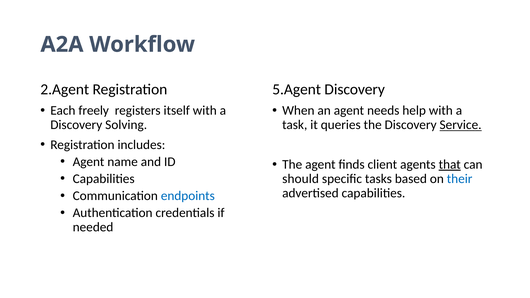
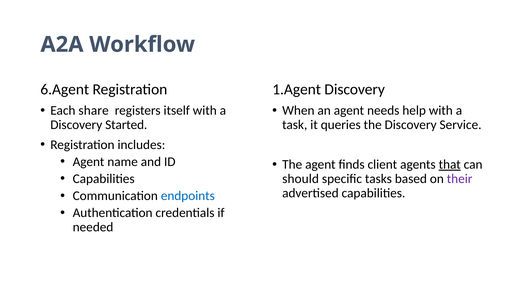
2.Agent: 2.Agent -> 6.Agent (65, 90)
5.Agent: 5.Agent -> 1.Agent (297, 90)
freely: freely -> share (94, 111)
Solving: Solving -> Started (126, 125)
Service underline: present -> none (461, 125)
their colour: blue -> purple (460, 179)
